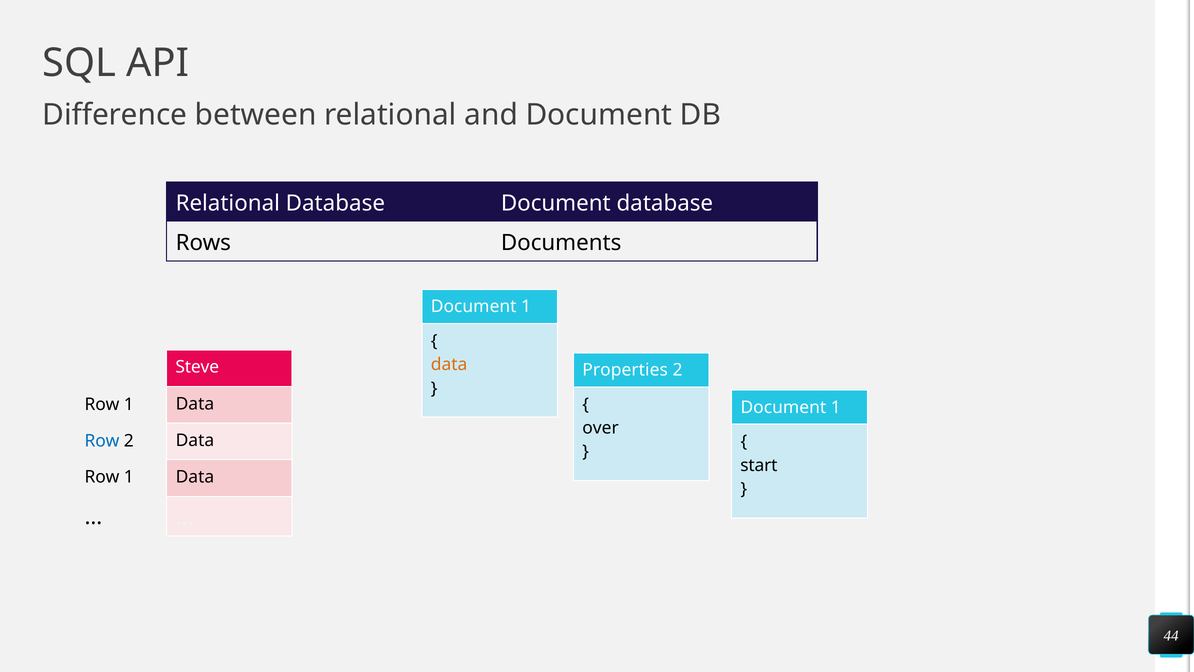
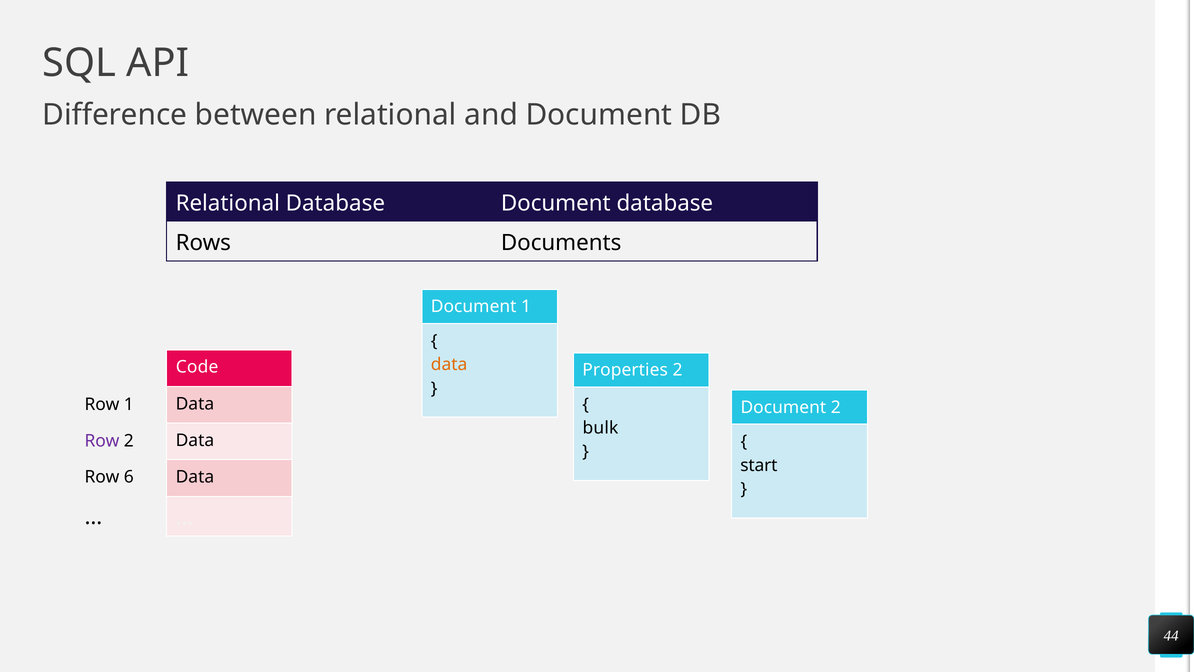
Steve: Steve -> Code (197, 367)
1: 1 -> 2 (836, 407)
over: over -> bulk (600, 428)
Row colour: blue -> purple (102, 441)
1: 1 -> 6 (129, 477)
